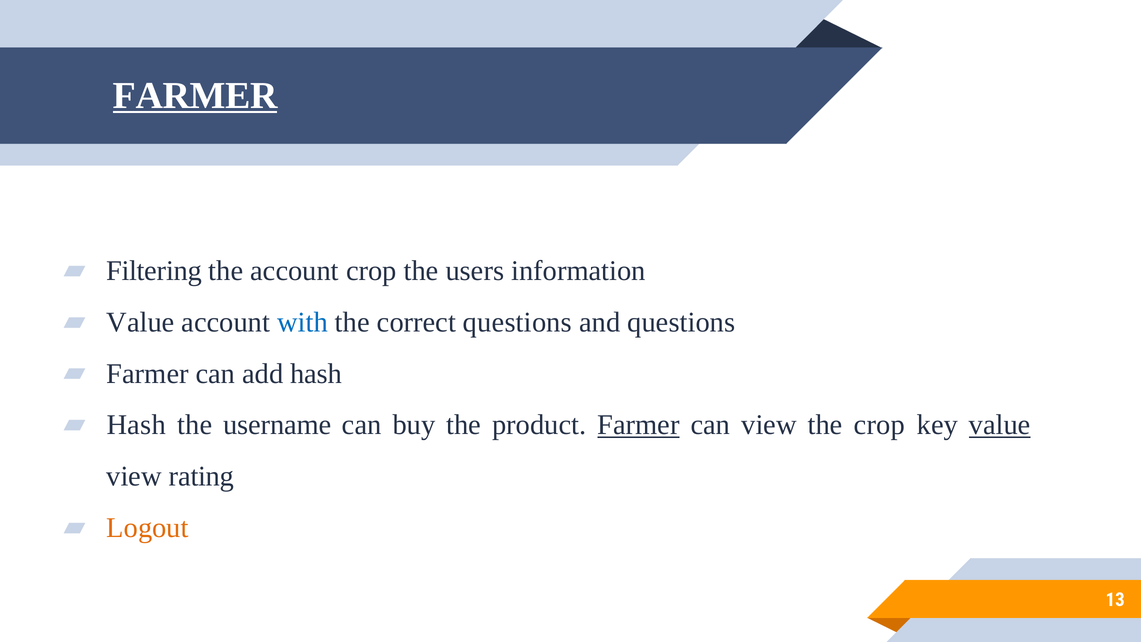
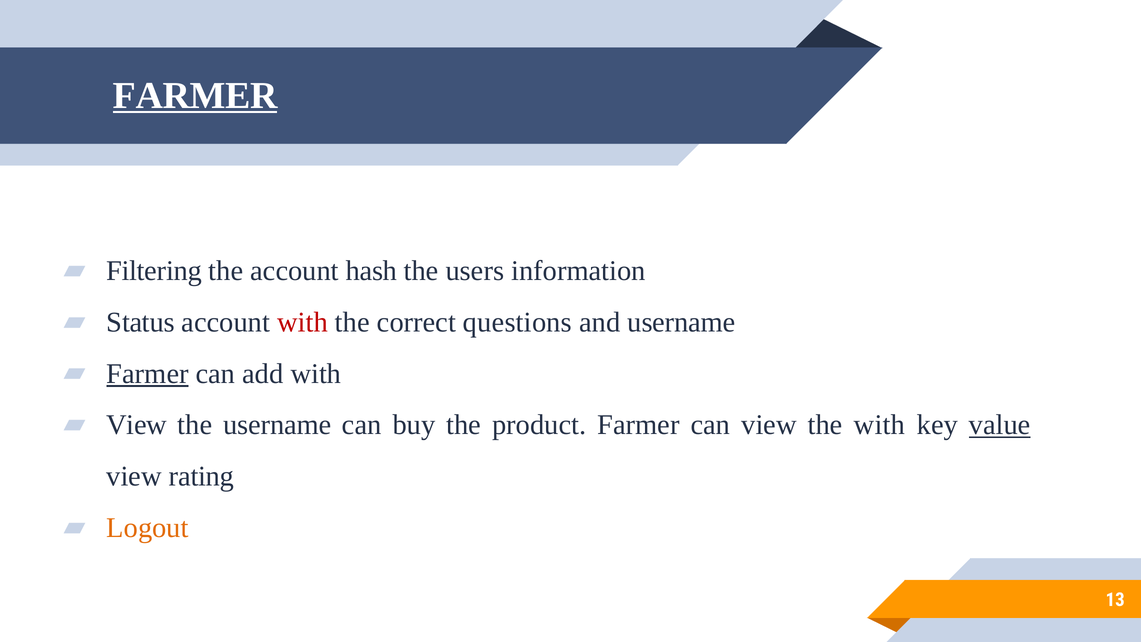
account crop: crop -> hash (371, 271)
Value: Value -> Status (141, 322)
with colour: blue -> red (302, 322)
and questions: questions -> username (681, 322)
Farmer underline: none -> present (148, 374)
add hash: hash -> with (316, 374)
Hash: Hash -> View (137, 425)
Farmer underline: present -> none (638, 425)
the crop: crop -> with (879, 425)
